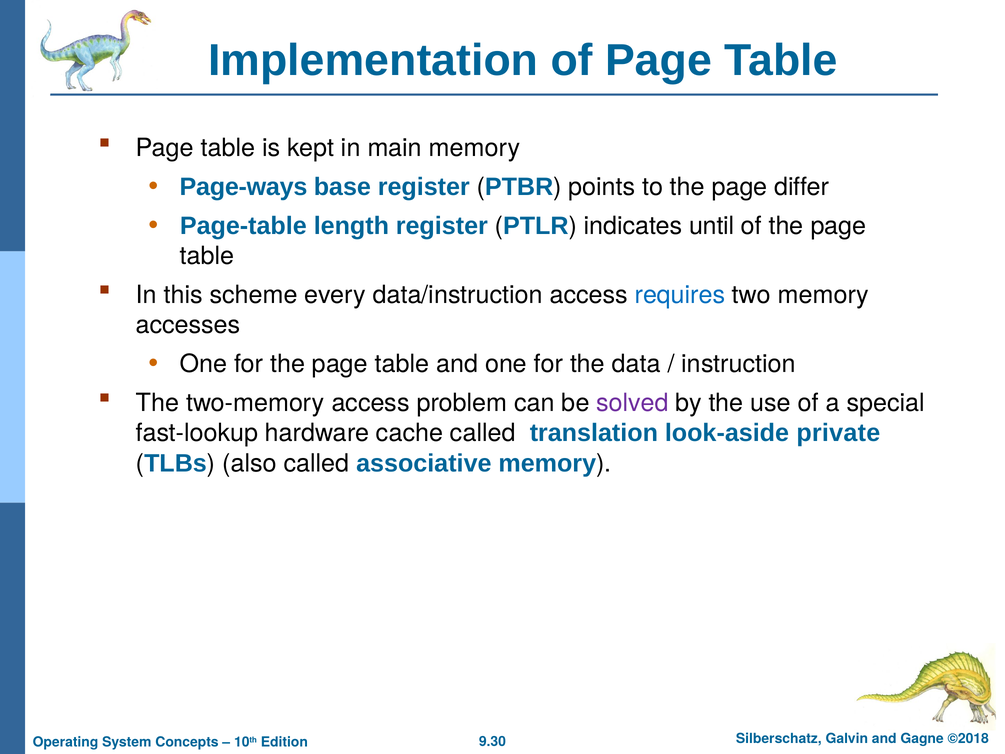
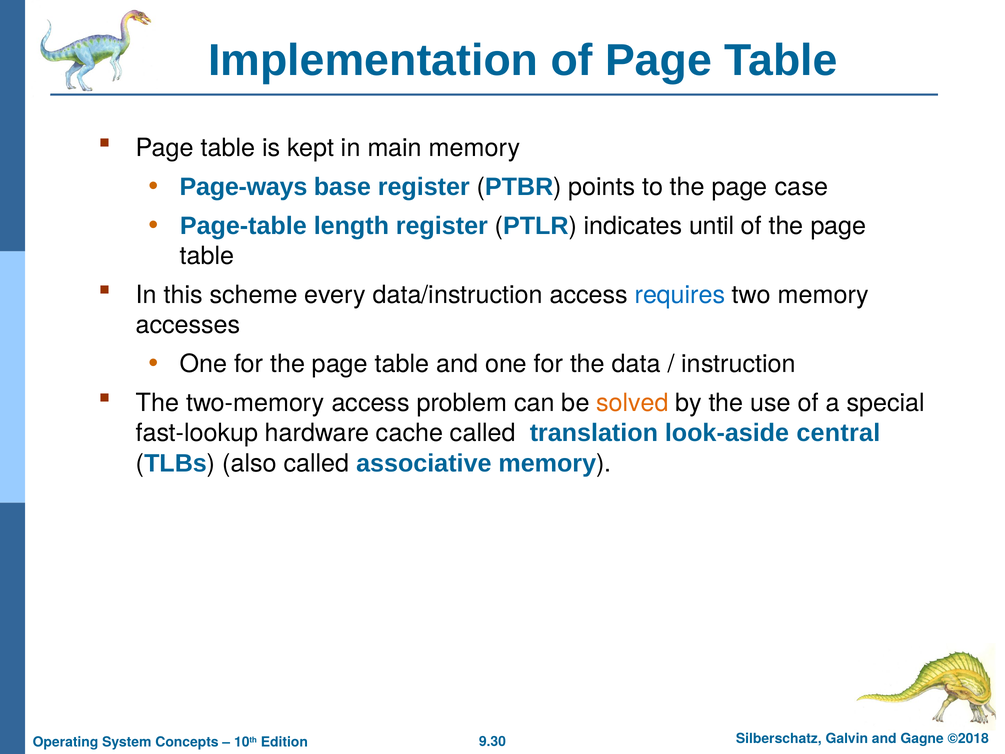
differ: differ -> case (801, 187)
solved colour: purple -> orange (633, 403)
private: private -> central (838, 433)
